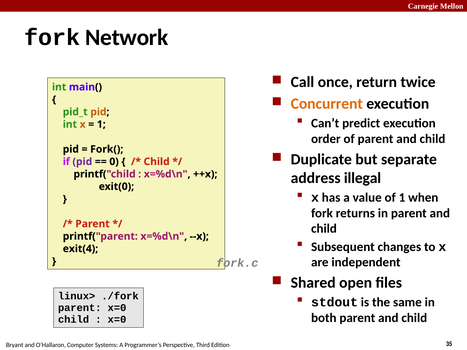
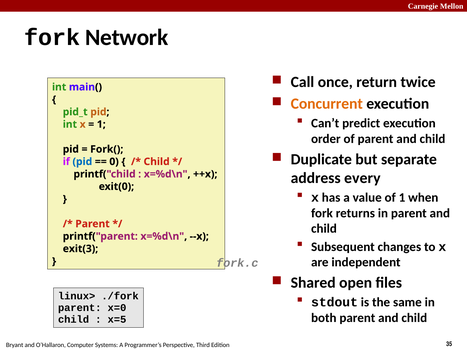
pid colour: purple -> blue (82, 162)
illegal: illegal -> every (362, 178)
exit(4: exit(4 -> exit(3 (80, 249)
x=0: x=0 -> x=5 (117, 320)
